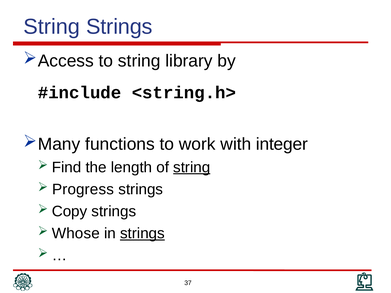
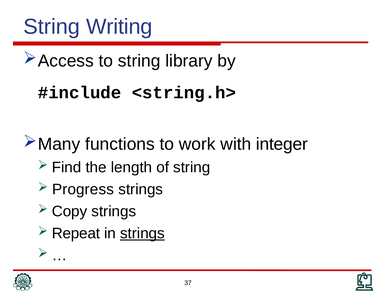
String Strings: Strings -> Writing (119, 27)
string underline: present -> none (192, 167)
Whose: Whose -> Repeat (76, 234)
